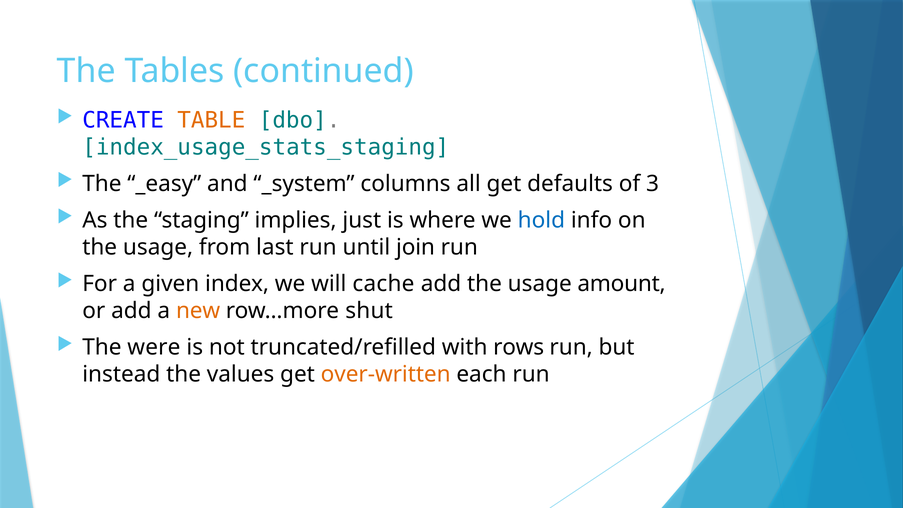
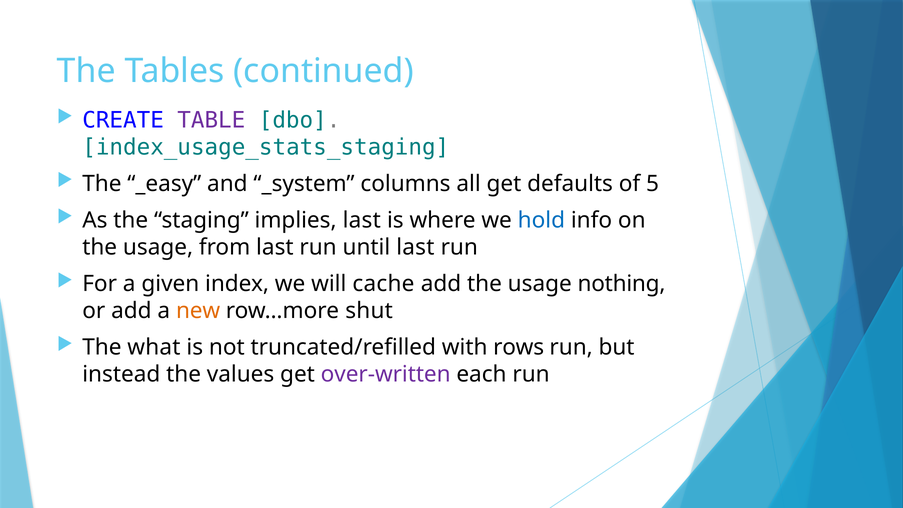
TABLE colour: orange -> purple (211, 120)
3: 3 -> 5 (653, 184)
implies just: just -> last (362, 220)
until join: join -> last (415, 247)
amount: amount -> nothing (621, 284)
were: were -> what (154, 347)
over-written colour: orange -> purple (386, 374)
